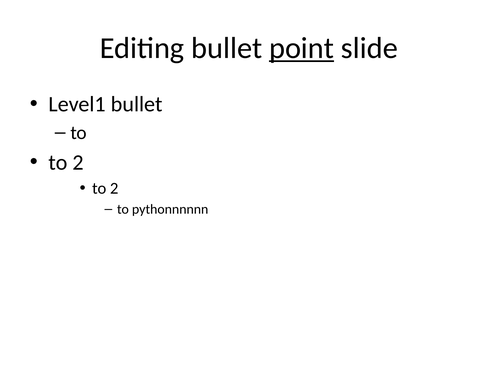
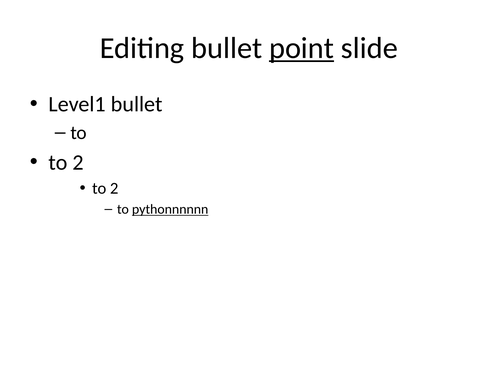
pythonnnnnn underline: none -> present (170, 210)
